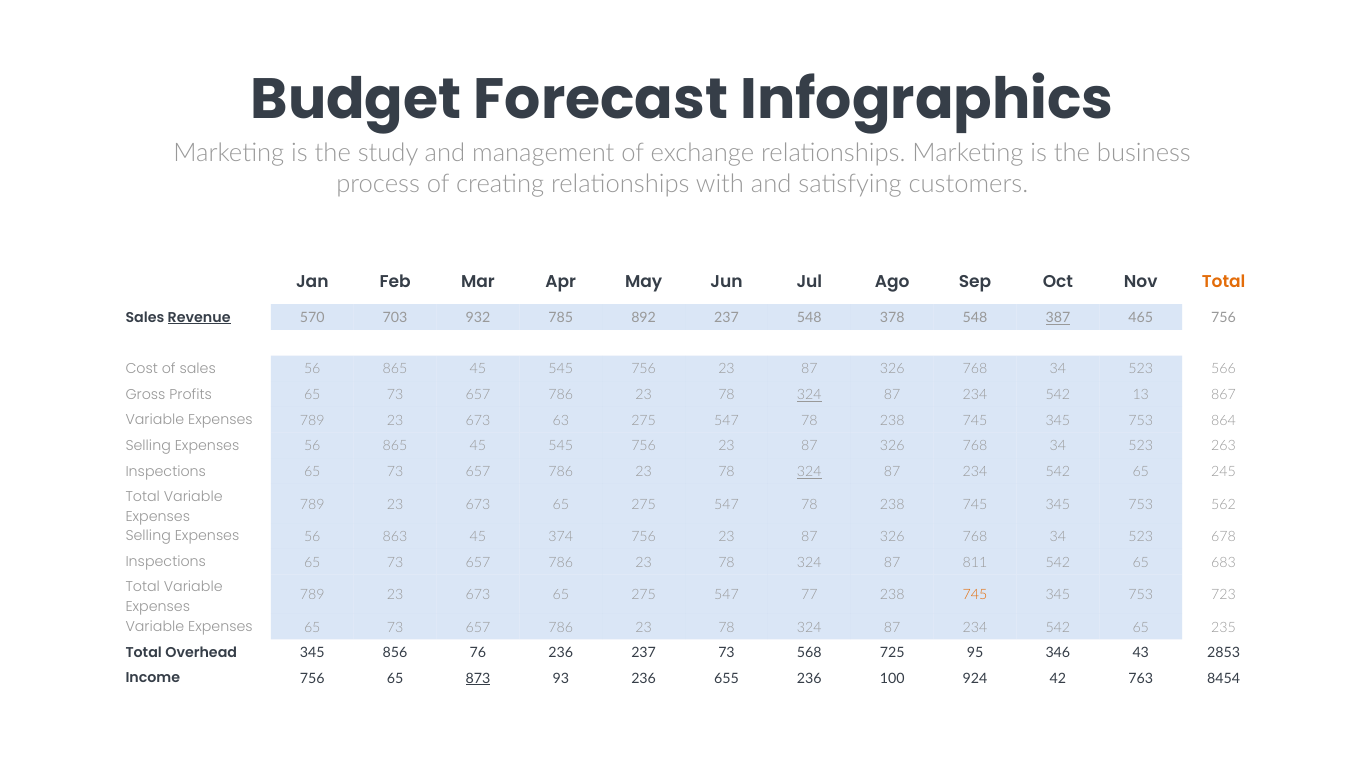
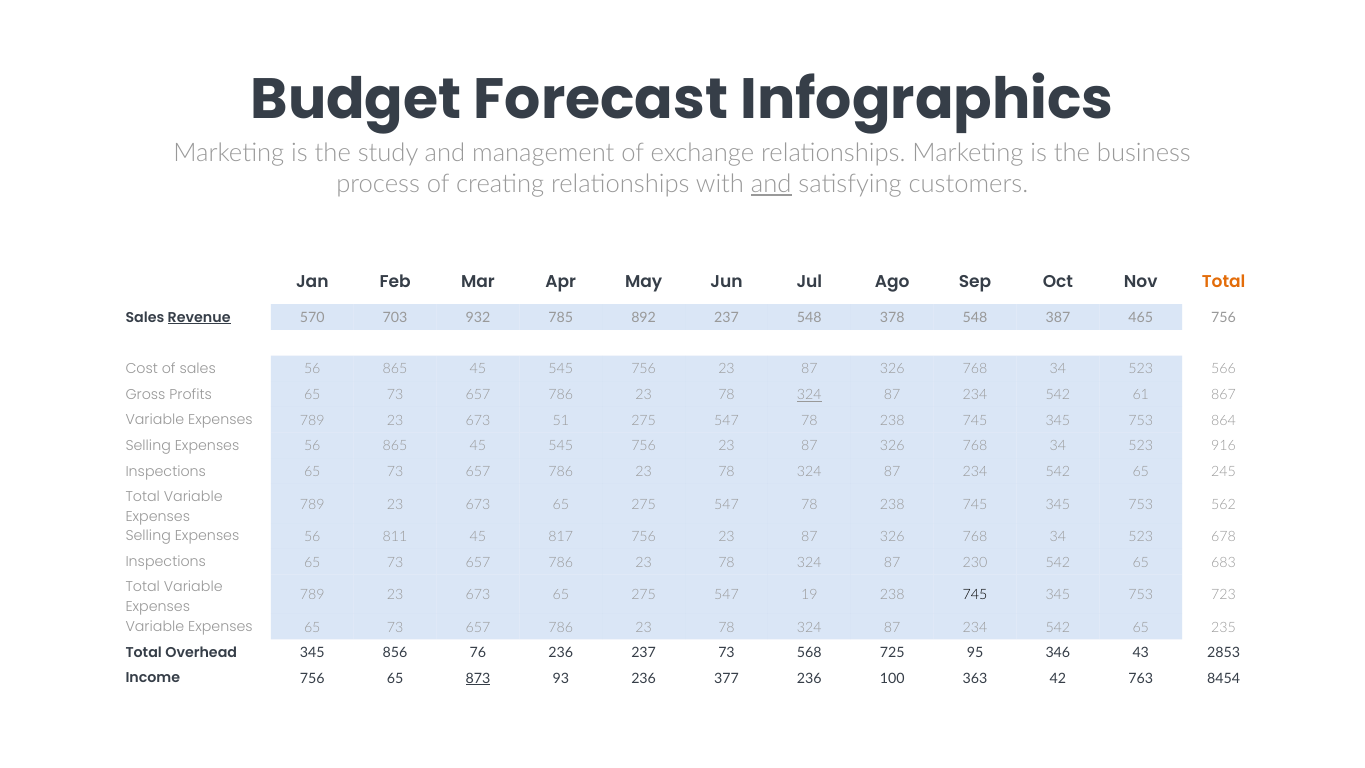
and underline: none -> present (771, 184)
387 underline: present -> none (1058, 318)
13: 13 -> 61 (1141, 395)
63: 63 -> 51 (561, 421)
263: 263 -> 916 (1224, 446)
324 underline: present -> none (809, 472)
863: 863 -> 811 (395, 537)
374: 374 -> 817 (561, 537)
811: 811 -> 230 (975, 562)
77: 77 -> 19 (809, 595)
745 colour: orange -> black (975, 595)
655: 655 -> 377 (726, 679)
924: 924 -> 363 (975, 679)
